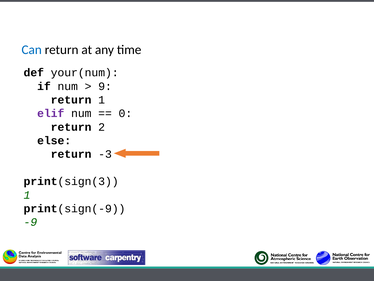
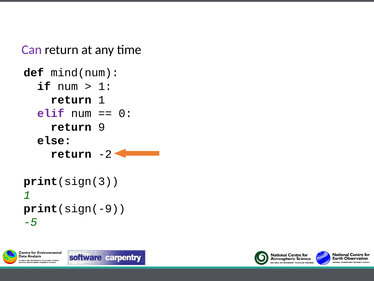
Can colour: blue -> purple (32, 50)
your(num: your(num -> mind(num (85, 73)
9: 9 -> 1 (105, 86)
2: 2 -> 9 (102, 127)
-3: -3 -> -2 (105, 154)
-9: -9 -> -5 (30, 222)
